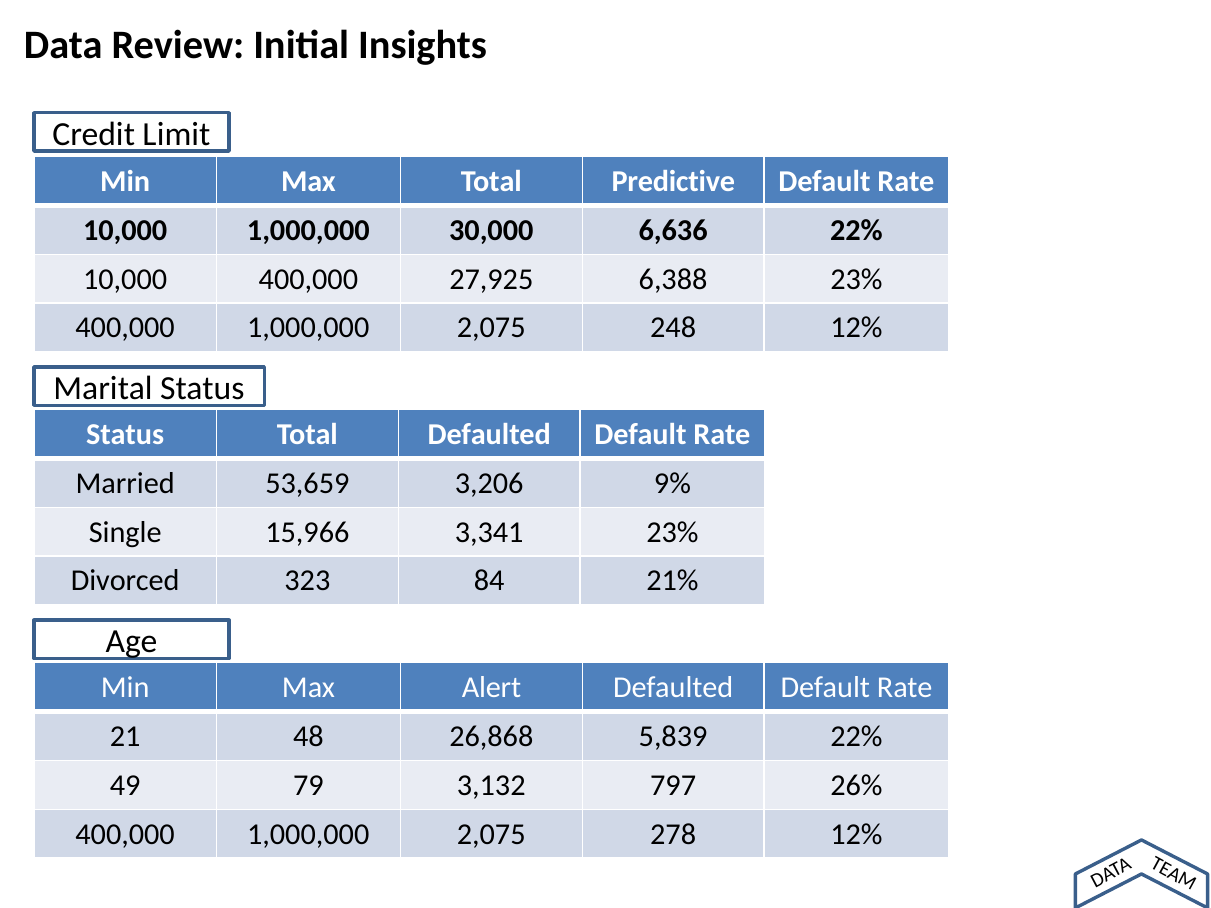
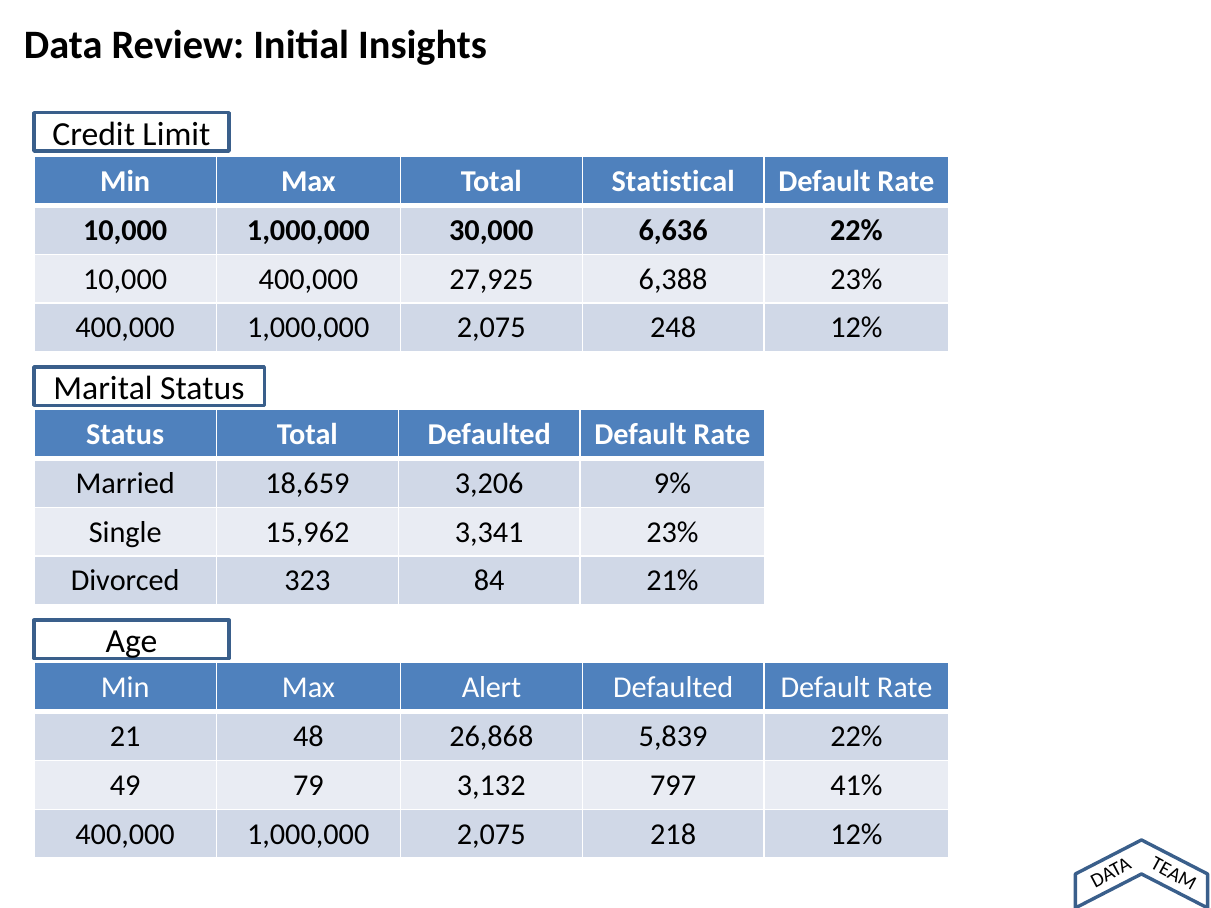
Predictive: Predictive -> Statistical (673, 181)
53,659: 53,659 -> 18,659 (307, 484)
15,966: 15,966 -> 15,962 (307, 533)
26%: 26% -> 41% (856, 786)
278: 278 -> 218 (673, 834)
